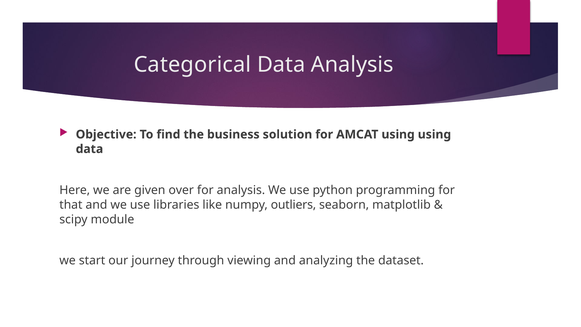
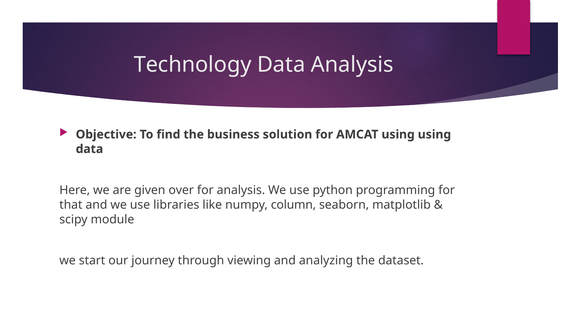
Categorical: Categorical -> Technology (193, 65)
outliers: outliers -> column (293, 205)
